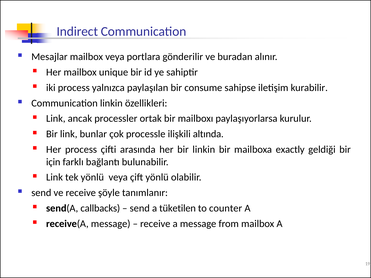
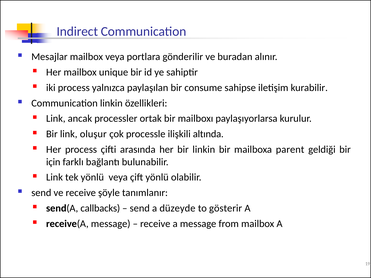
bunlar: bunlar -> oluşur (93, 134)
exactly: exactly -> parent (290, 150)
tüketilen: tüketilen -> düzeyde (177, 208)
counter: counter -> gösterir (226, 208)
